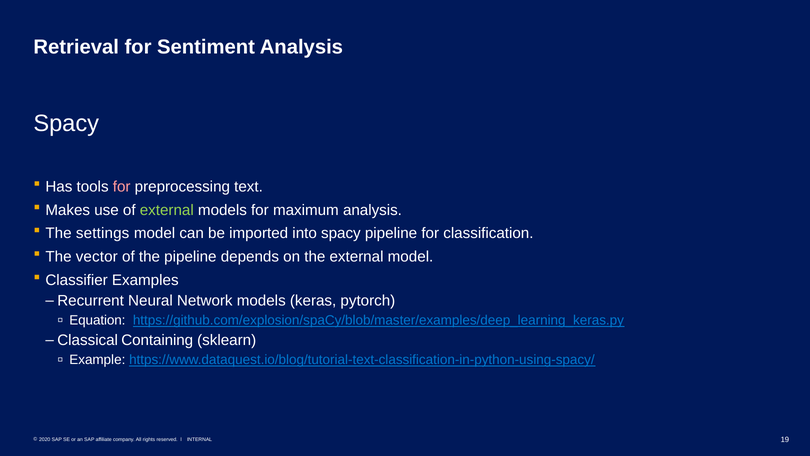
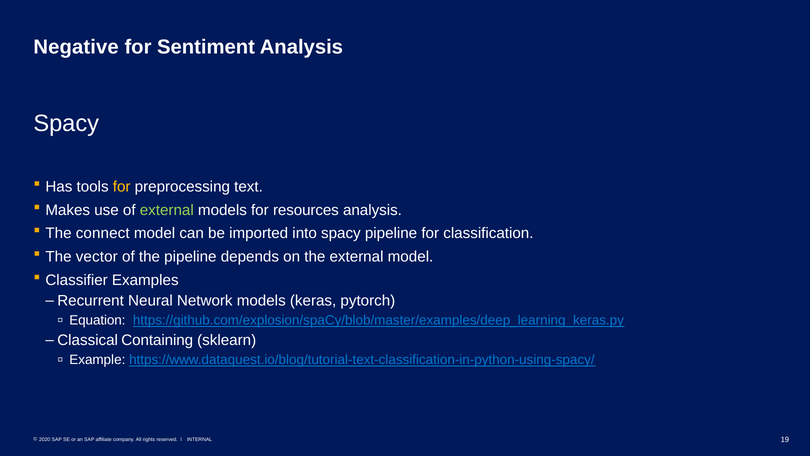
Retrieval: Retrieval -> Negative (76, 47)
for colour: pink -> yellow (122, 187)
maximum: maximum -> resources (306, 210)
settings: settings -> connect (103, 233)
